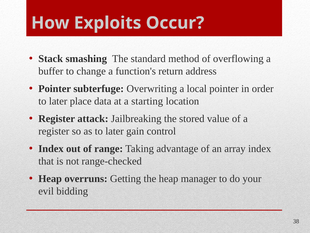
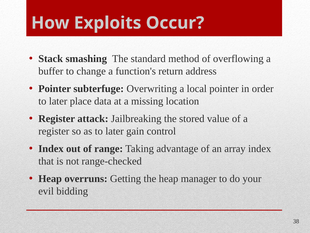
starting: starting -> missing (147, 101)
